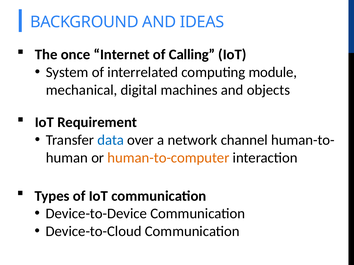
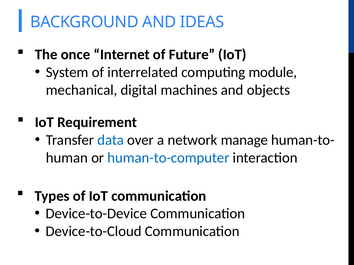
Calling: Calling -> Future (192, 55)
channel: channel -> manage (244, 140)
human-to-computer colour: orange -> blue (168, 158)
